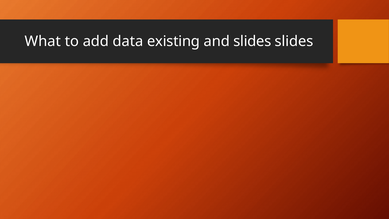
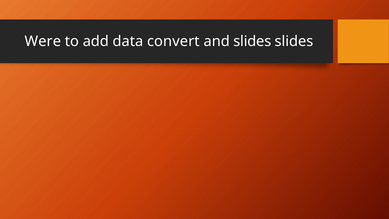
What: What -> Were (43, 41)
existing: existing -> convert (173, 41)
